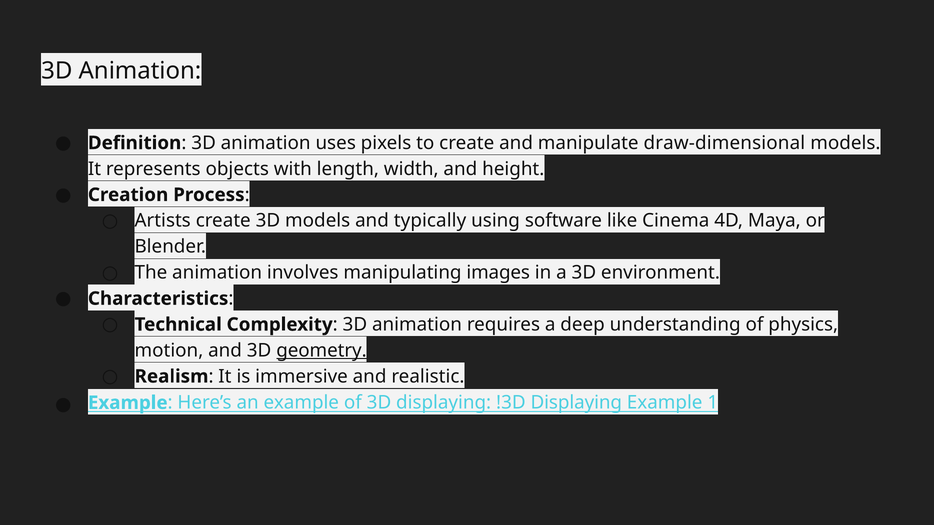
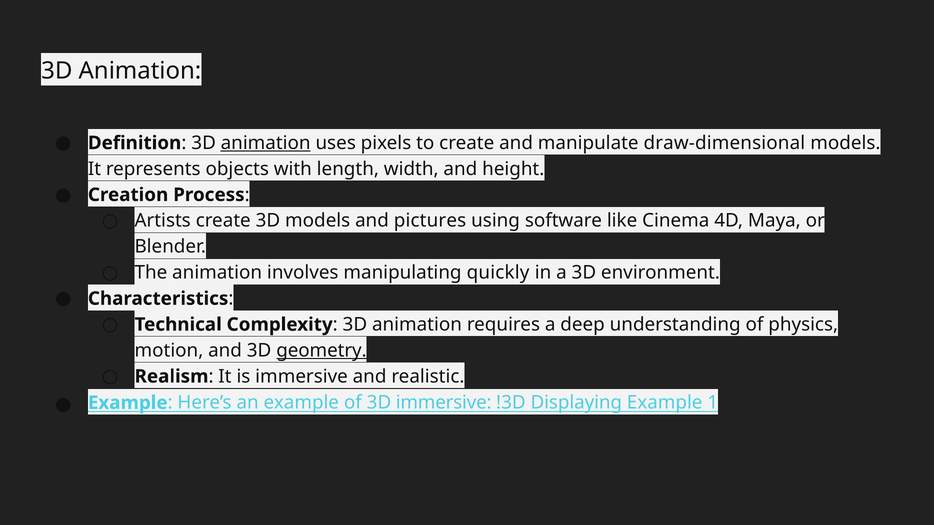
animation underline: none -> present (266, 143)
typically: typically -> pictures (430, 221)
images: images -> quickly (498, 273)
3D displaying: displaying -> immersive (444, 403)
